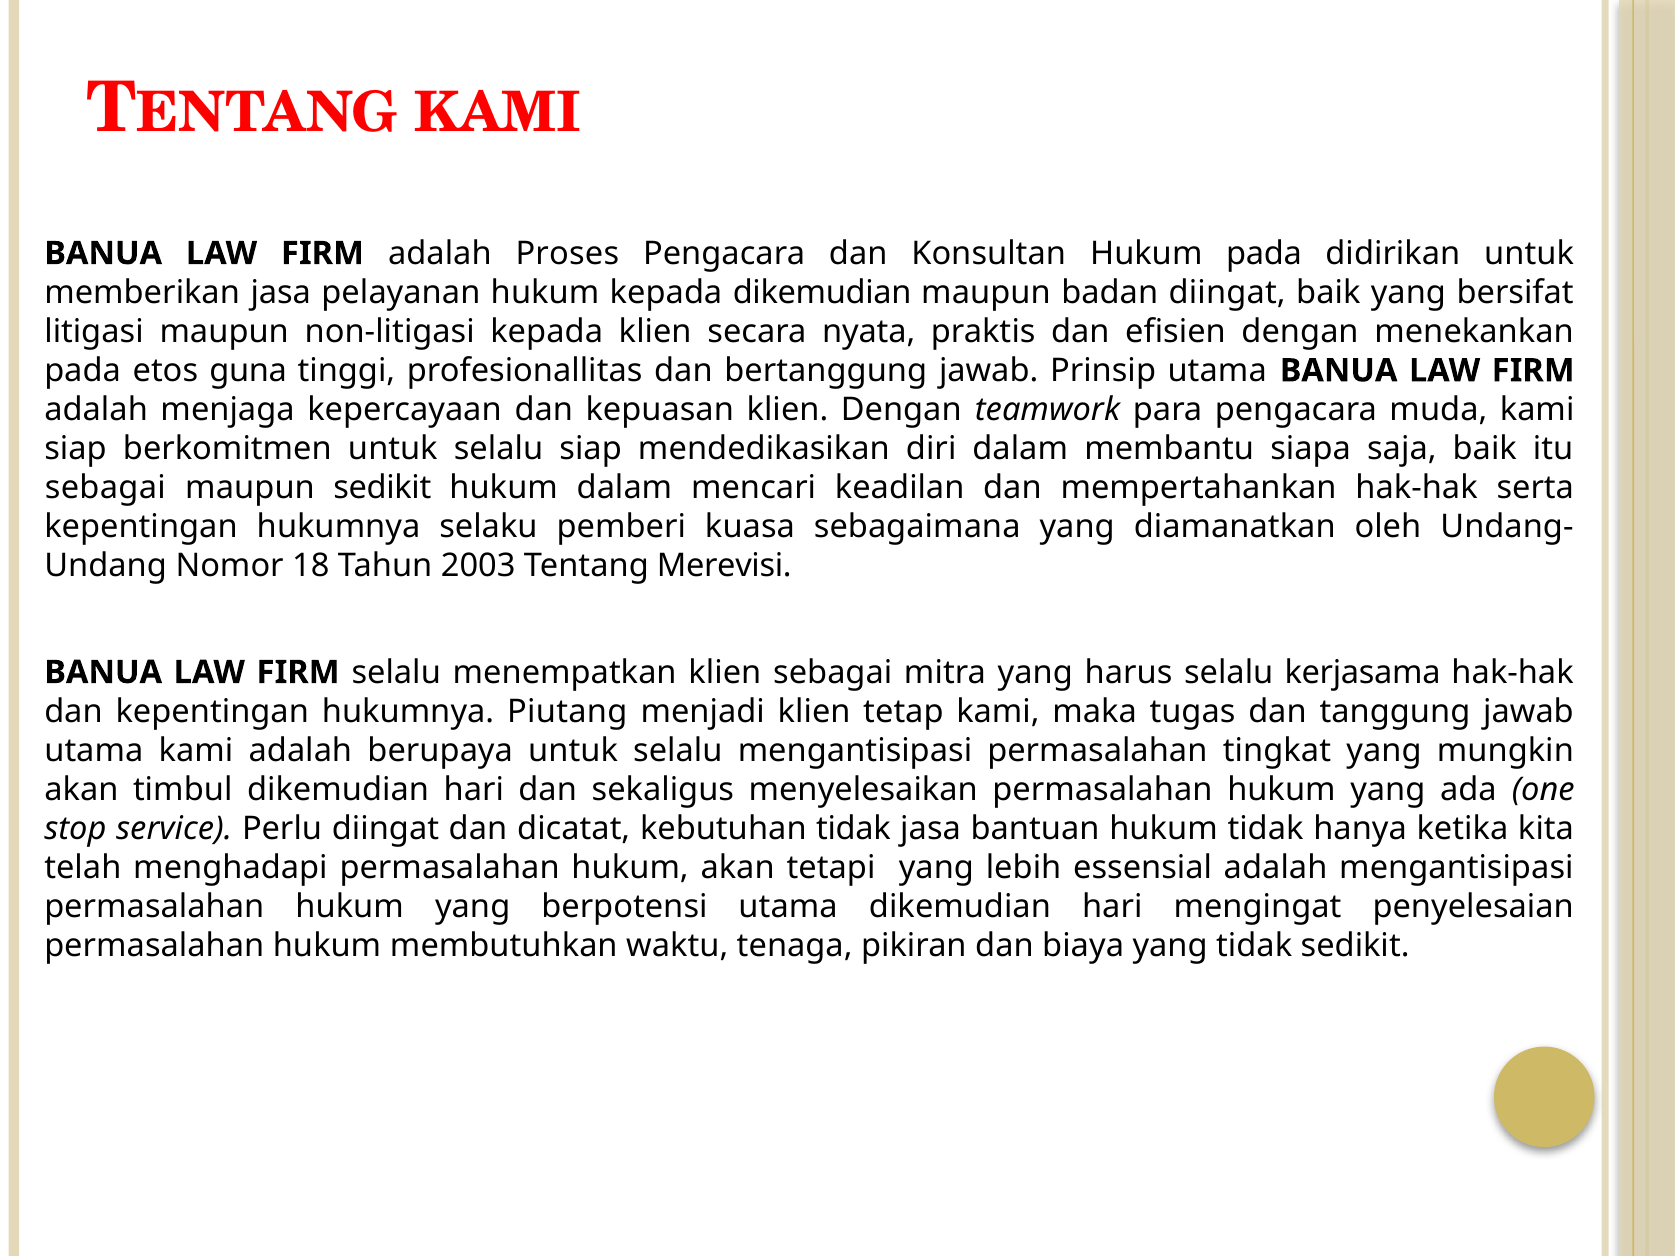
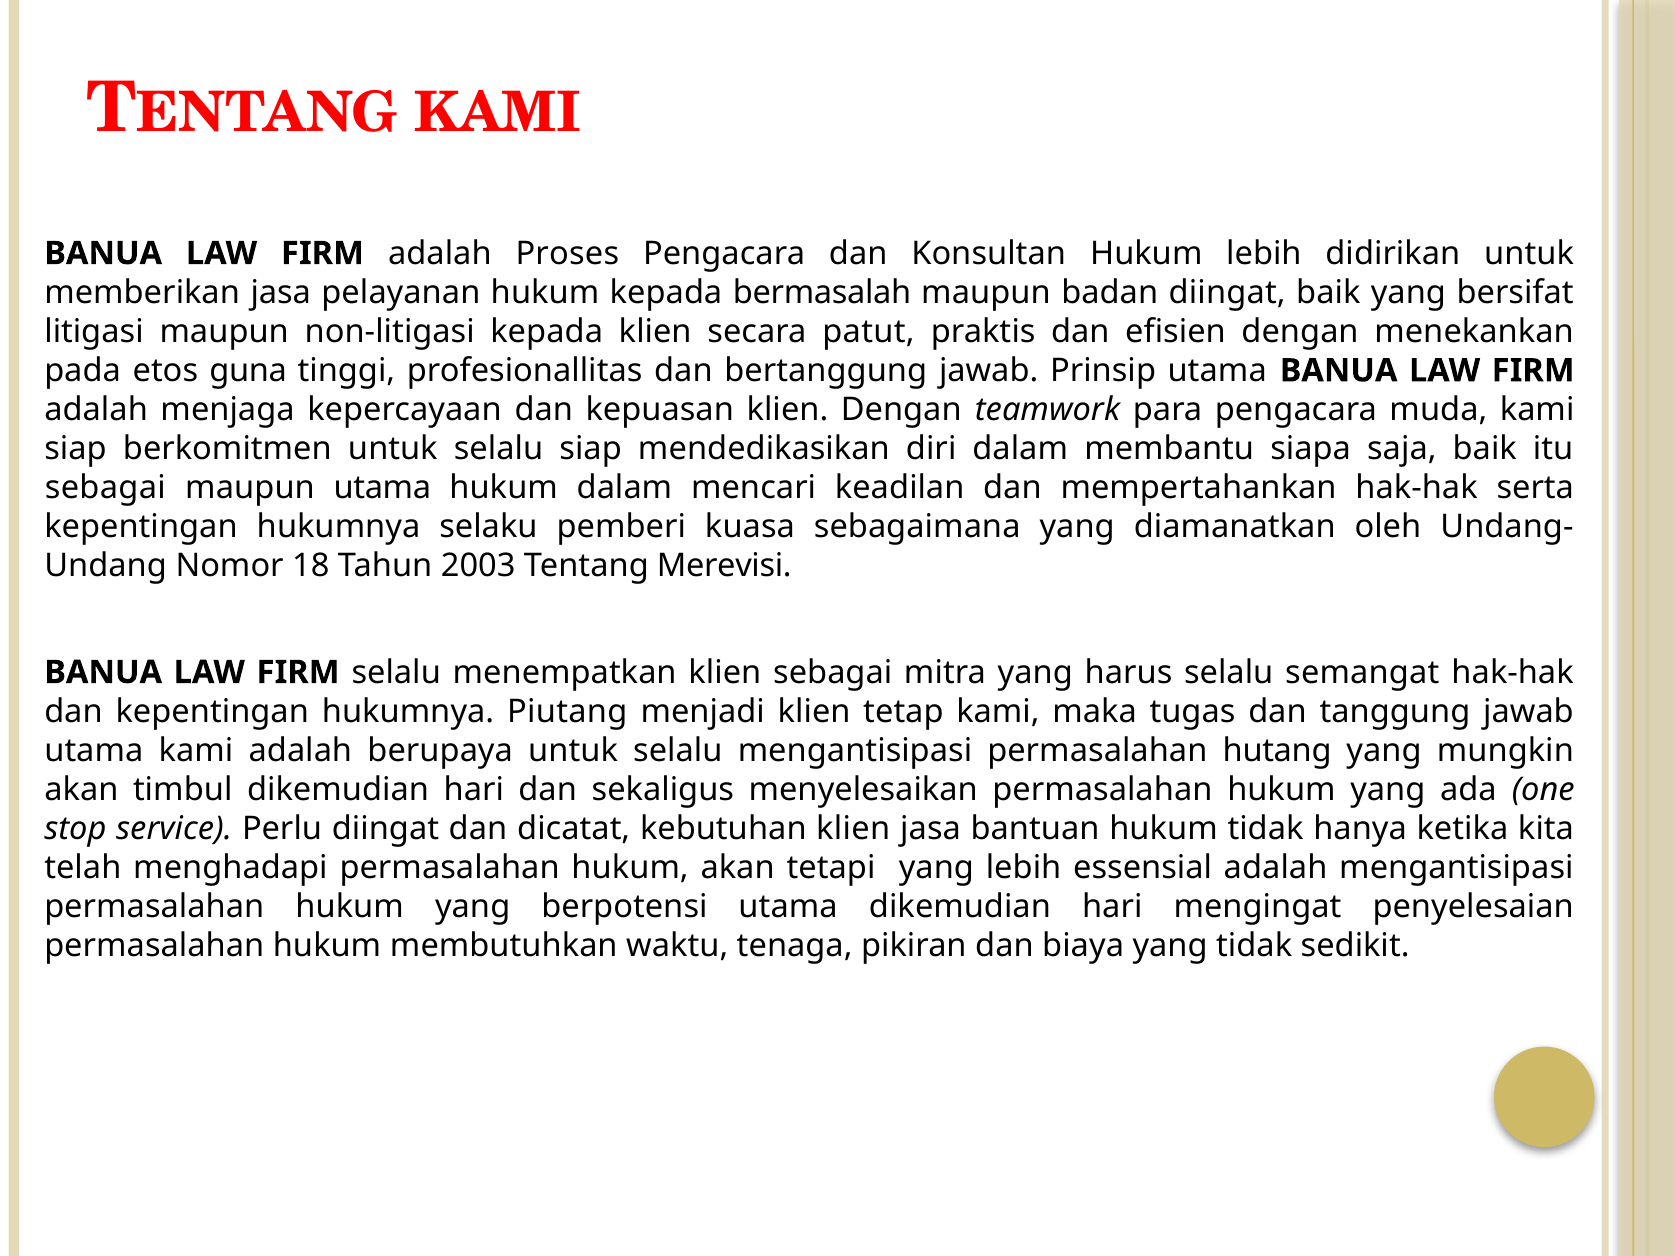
Hukum pada: pada -> lebih (1264, 253)
kepada dikemudian: dikemudian -> bermasalah (822, 293)
nyata: nyata -> patut (868, 332)
maupun sedikit: sedikit -> utama (382, 488)
kerjasama: kerjasama -> semangat (1362, 672)
tingkat: tingkat -> hutang (1277, 751)
kebutuhan tidak: tidak -> klien (853, 829)
